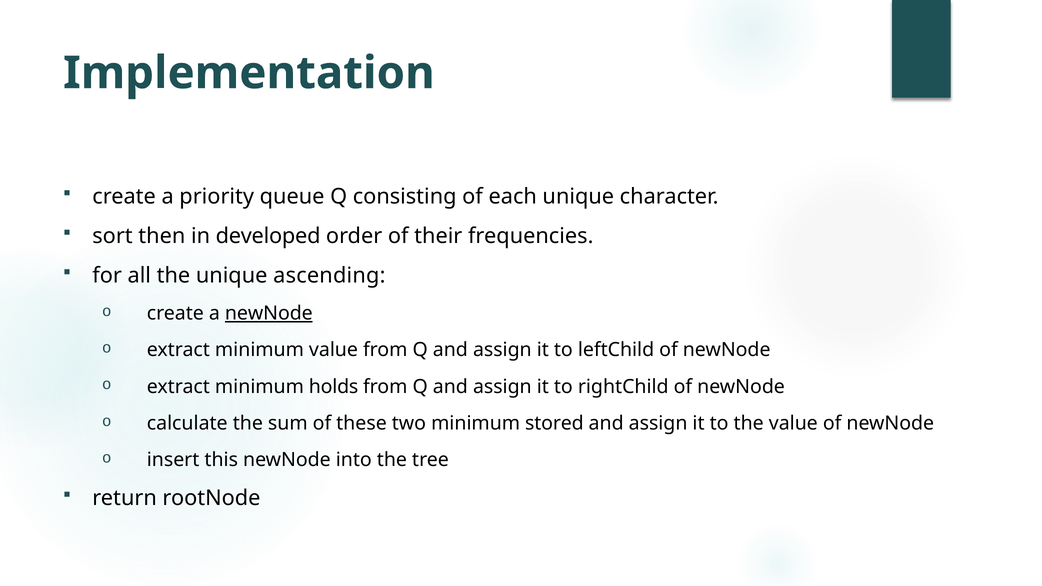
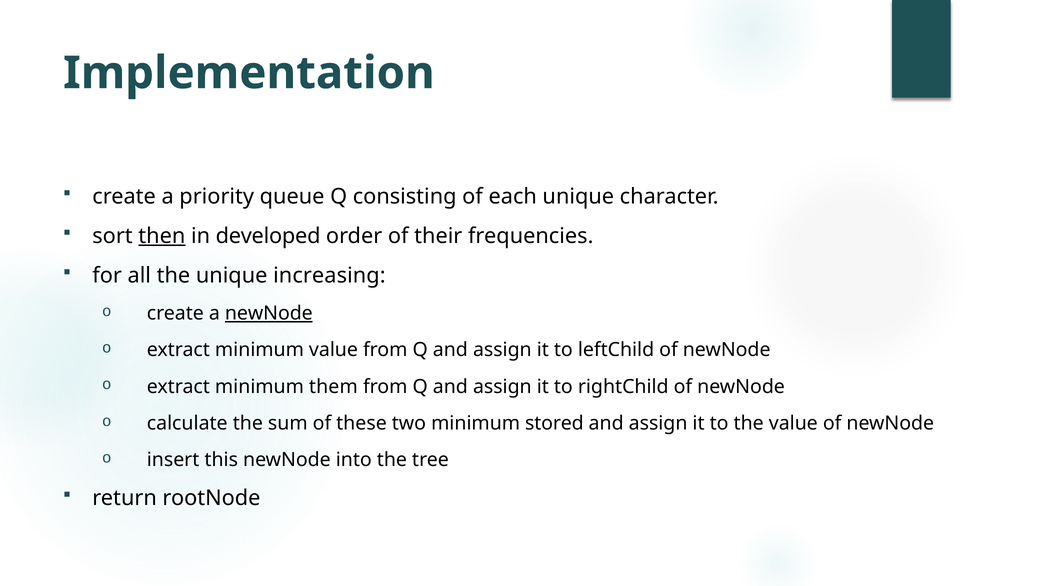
then underline: none -> present (162, 236)
ascending: ascending -> increasing (329, 276)
holds: holds -> them (333, 387)
